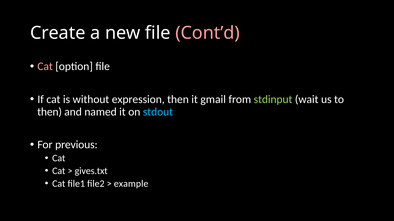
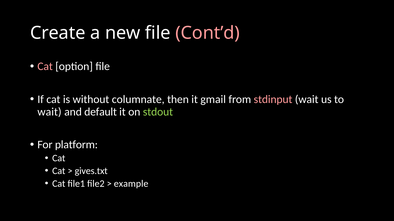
expression: expression -> columnate (138, 100)
stdinput colour: light green -> pink (273, 100)
then: then -> wait (49, 112)
named: named -> default (101, 112)
stdout colour: light blue -> light green (158, 112)
previous: previous -> platform (76, 145)
